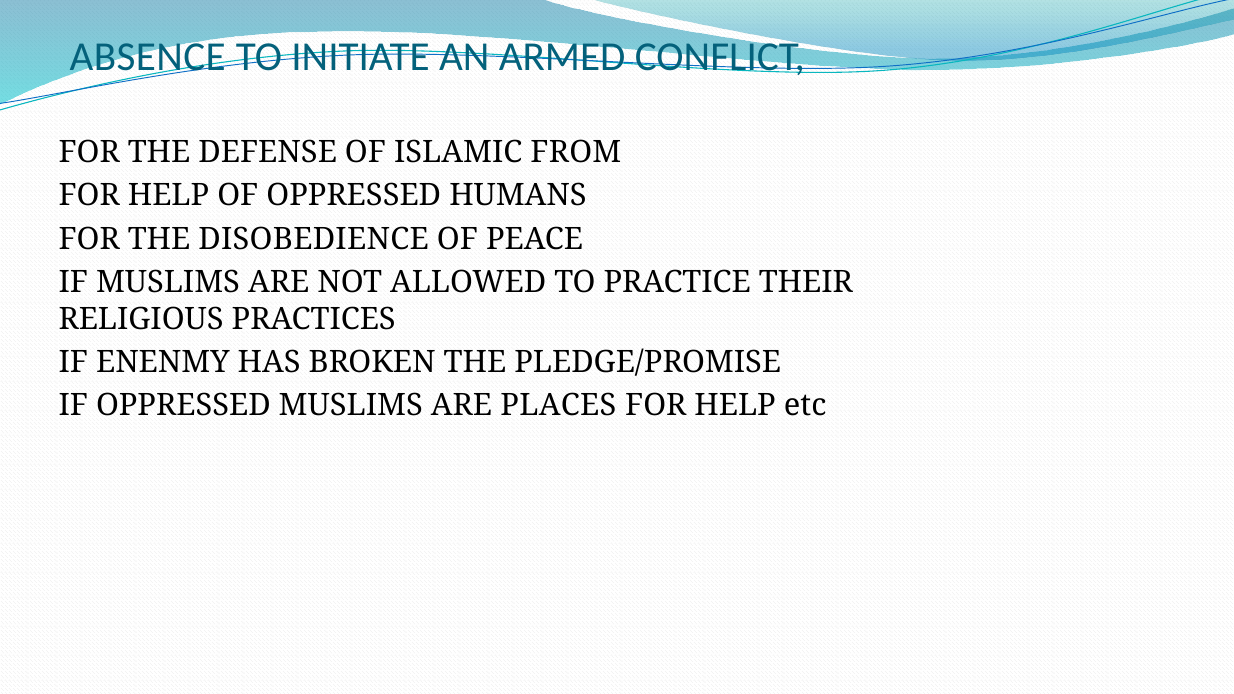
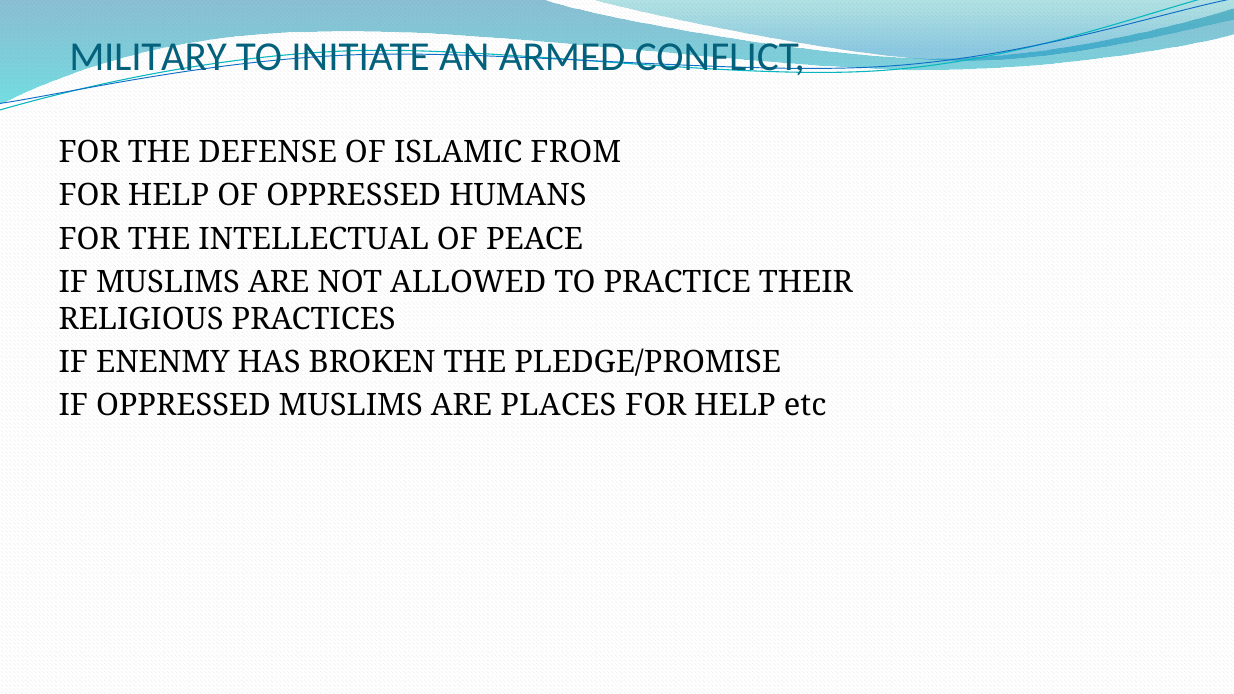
ABSENCE: ABSENCE -> MILITARY (148, 57)
DISOBEDIENCE: DISOBEDIENCE -> INTELLECTUAL (314, 239)
